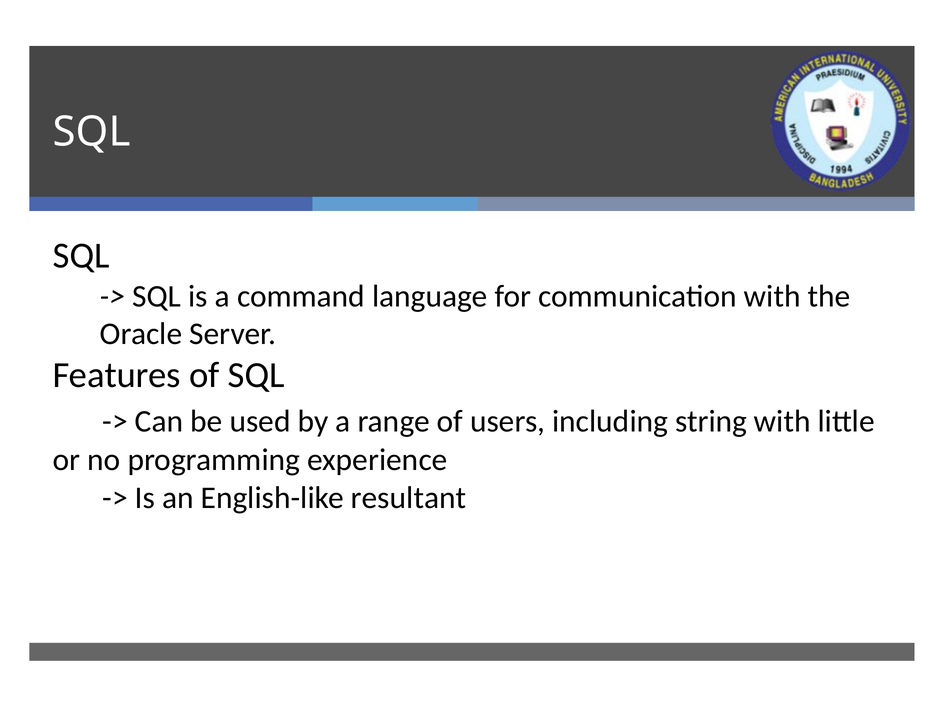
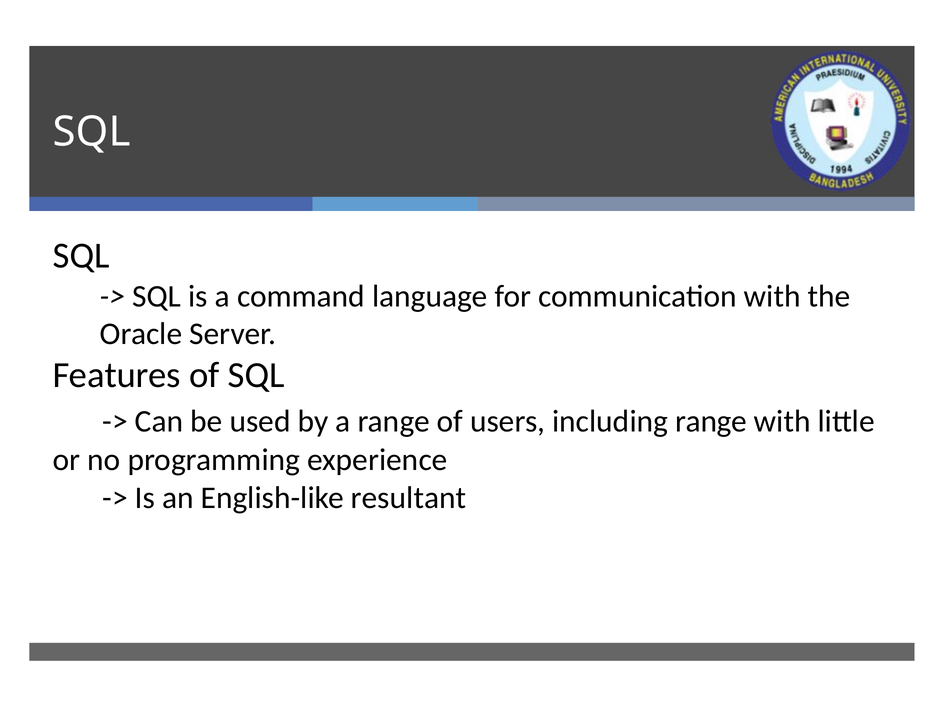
including string: string -> range (711, 421)
